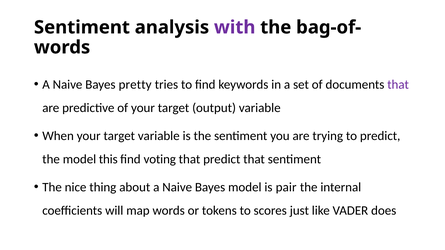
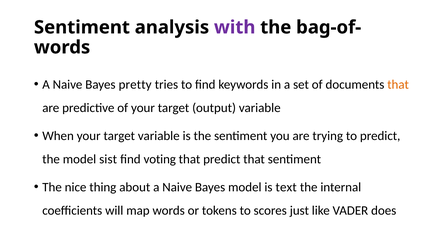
that colour: purple -> orange (398, 85)
this: this -> sist (108, 160)
pair: pair -> text (286, 188)
